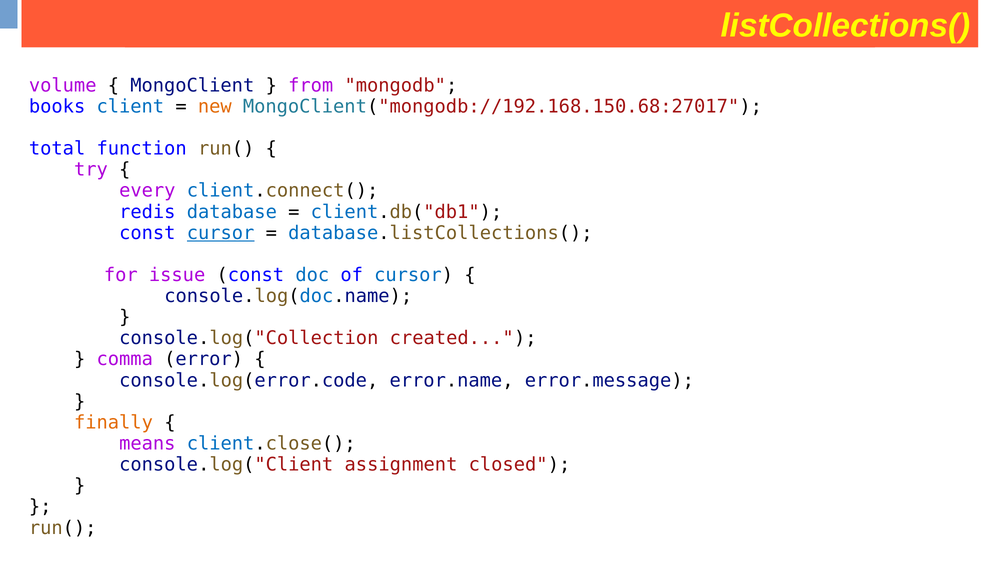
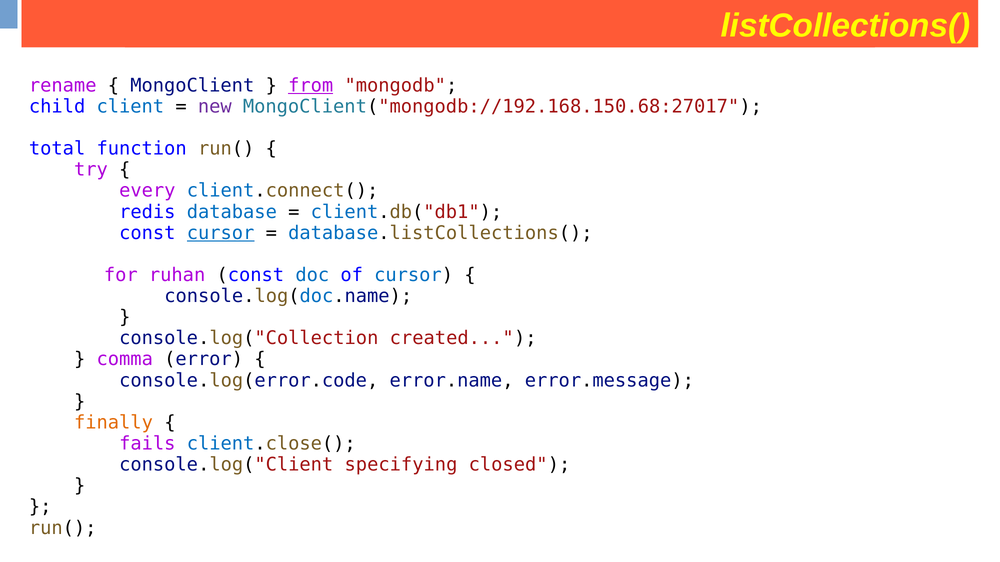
volume: volume -> rename (63, 86)
from underline: none -> present (311, 86)
books: books -> child (57, 107)
new colour: orange -> purple (215, 107)
issue: issue -> ruhan (177, 275)
means: means -> fails (147, 444)
assignment: assignment -> specifying (401, 465)
